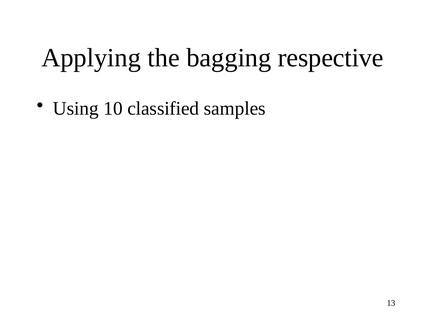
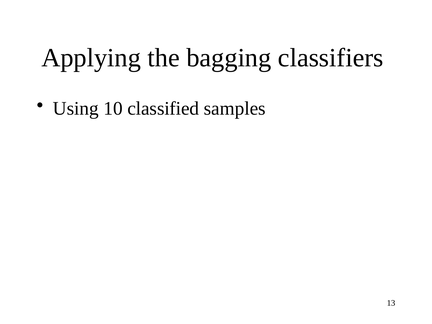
respective: respective -> classifiers (331, 58)
